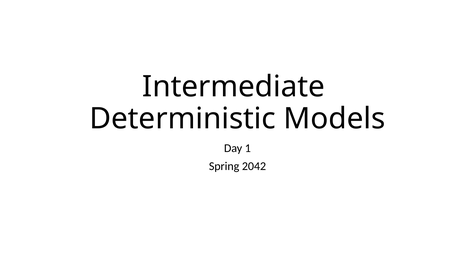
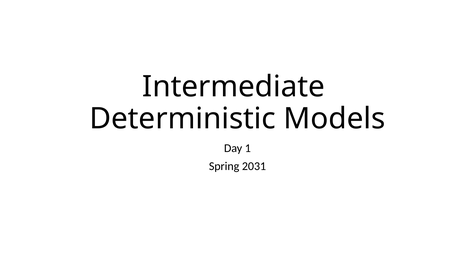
2042: 2042 -> 2031 (254, 166)
